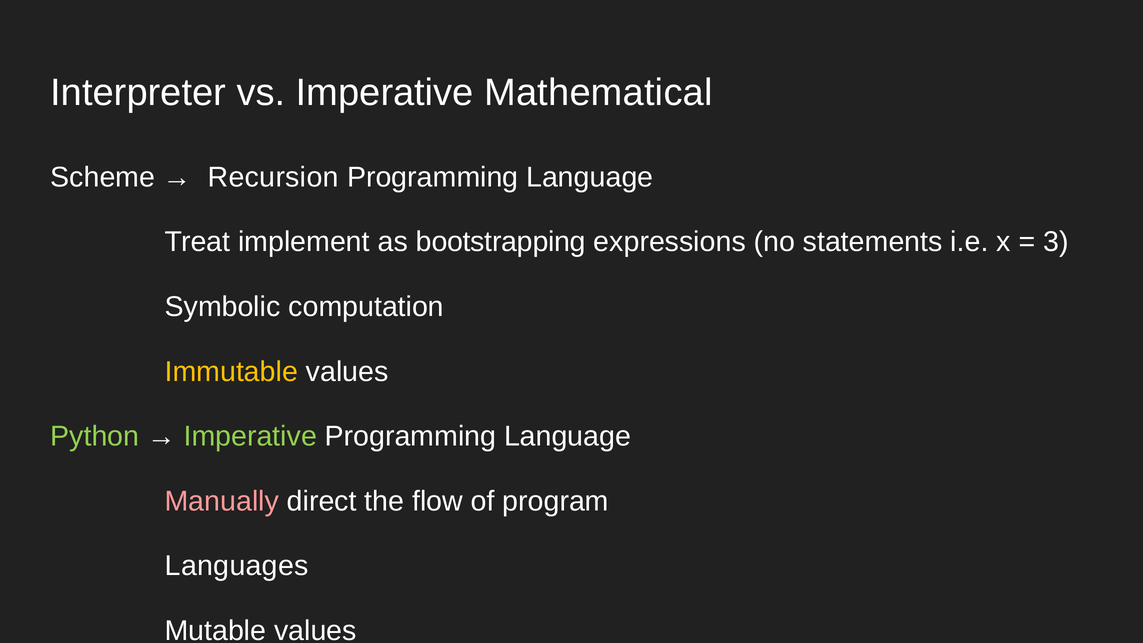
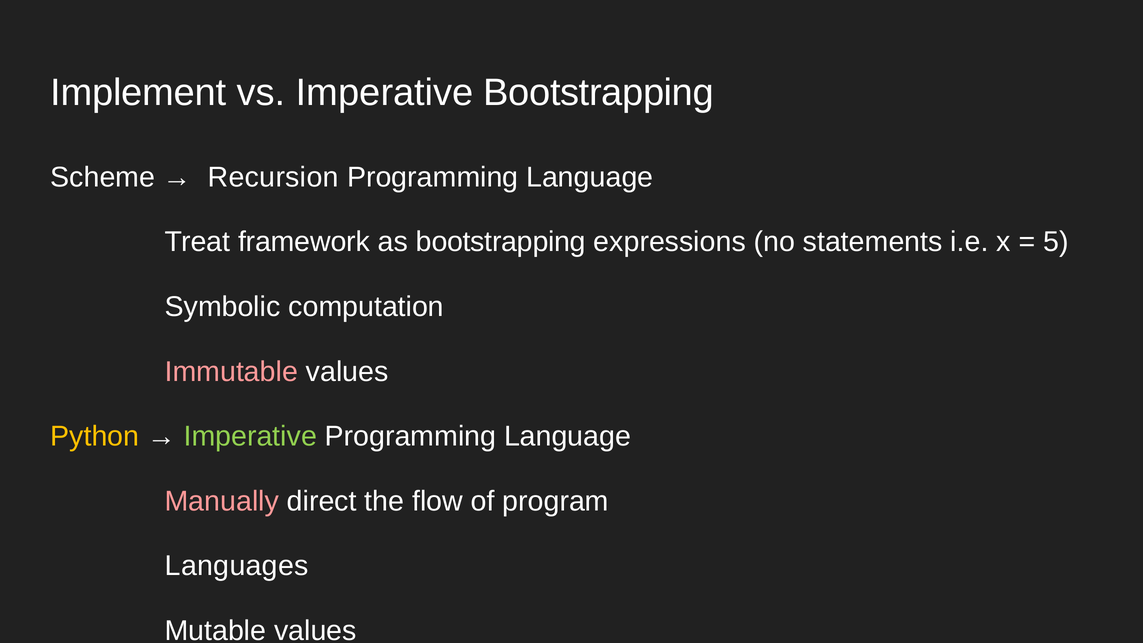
Interpreter: Interpreter -> Implement (138, 93)
Imperative Mathematical: Mathematical -> Bootstrapping (599, 93)
implement: implement -> framework (304, 242)
3: 3 -> 5 (1056, 242)
Immutable colour: yellow -> pink (231, 372)
Python colour: light green -> yellow (95, 436)
